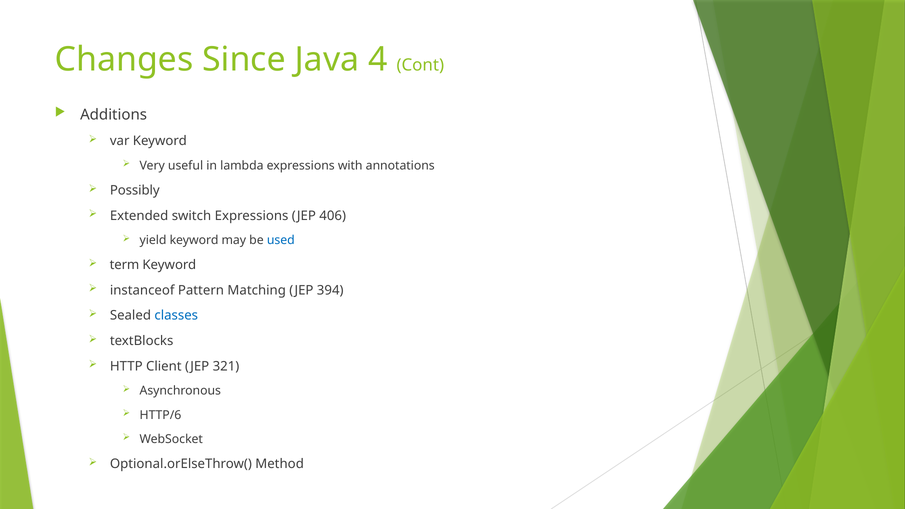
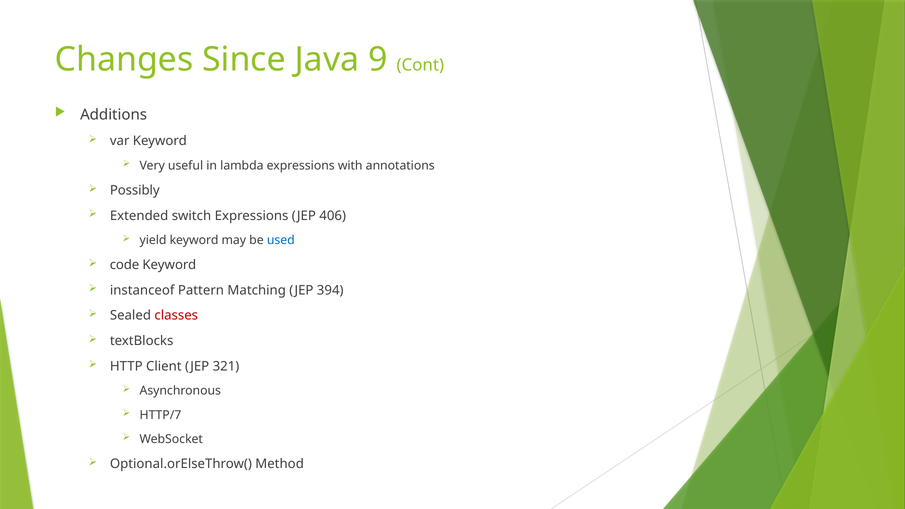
4: 4 -> 9 (378, 60)
term: term -> code (125, 265)
classes colour: blue -> red (176, 316)
HTTP/6: HTTP/6 -> HTTP/7 (160, 415)
